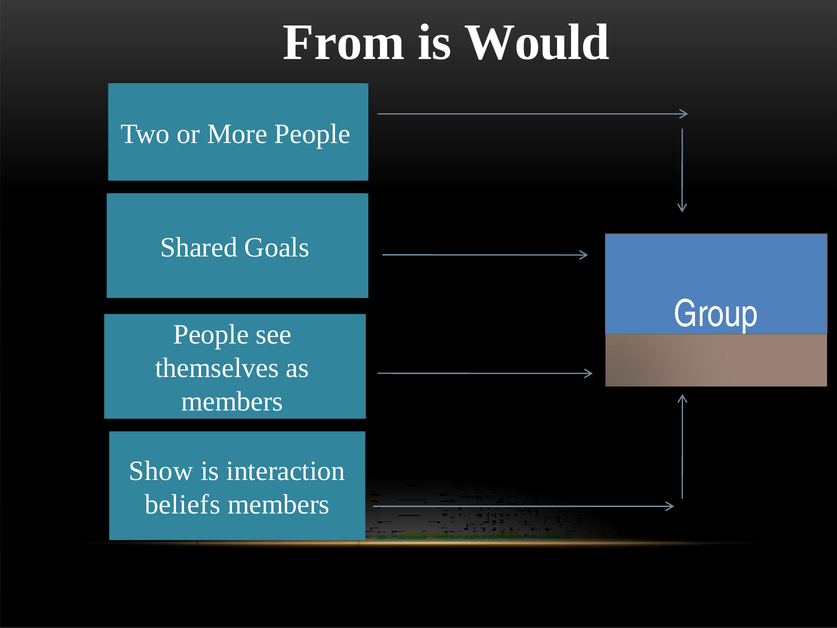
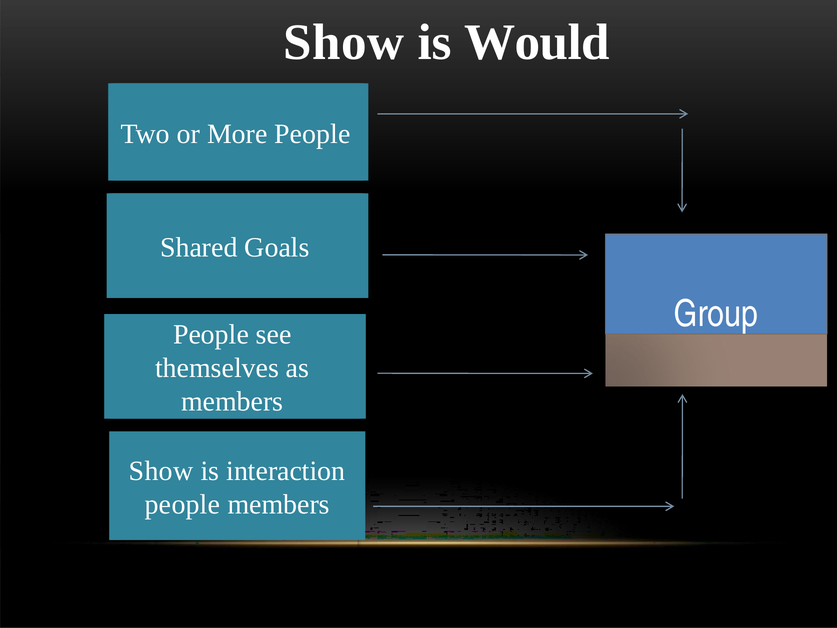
From: From -> Show (344, 42)
beliefs: beliefs -> people (183, 504)
